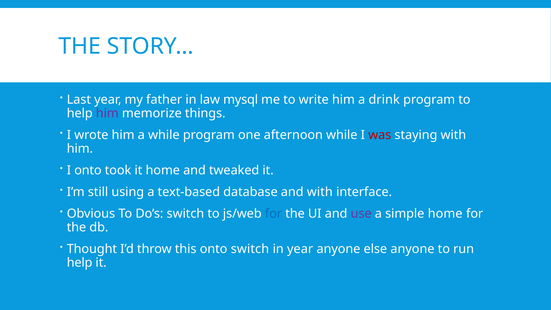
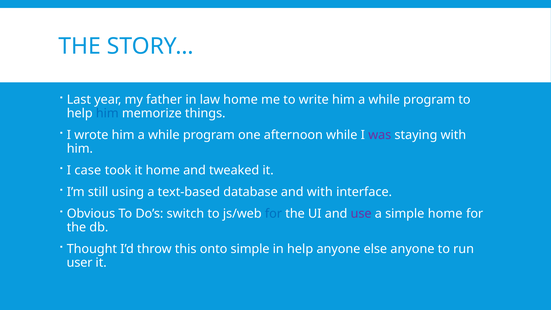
law mysql: mysql -> home (241, 100)
write him a drink: drink -> while (384, 100)
him colour: purple -> blue (107, 113)
was colour: red -> purple (380, 135)
I onto: onto -> case (88, 170)
onto switch: switch -> simple (250, 249)
in year: year -> help (300, 249)
help: help -> user (80, 263)
